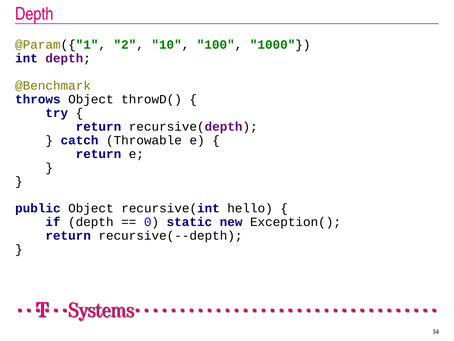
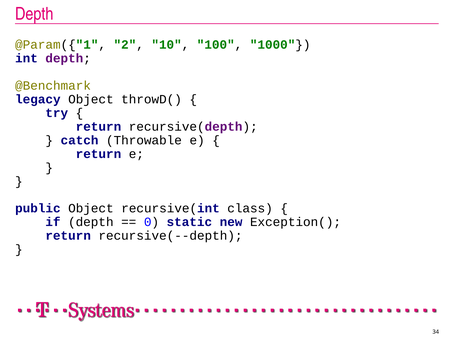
throws: throws -> legacy (38, 99)
hello: hello -> class (250, 208)
